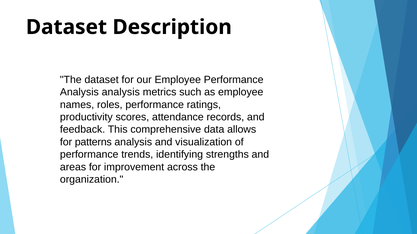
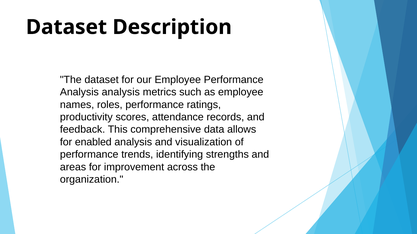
patterns: patterns -> enabled (93, 142)
